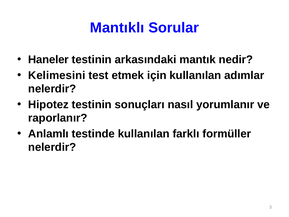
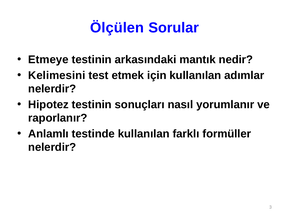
Mantıklı: Mantıklı -> Ölçülen (117, 28)
Haneler: Haneler -> Etmeye (48, 60)
